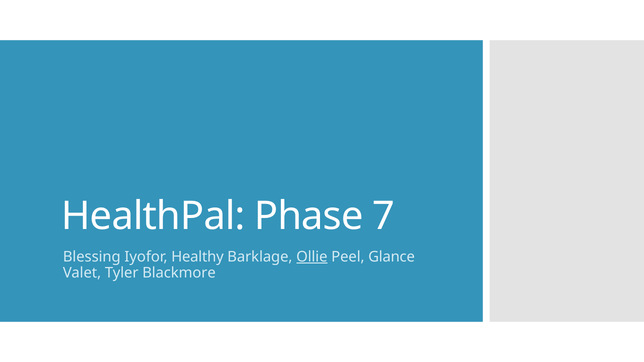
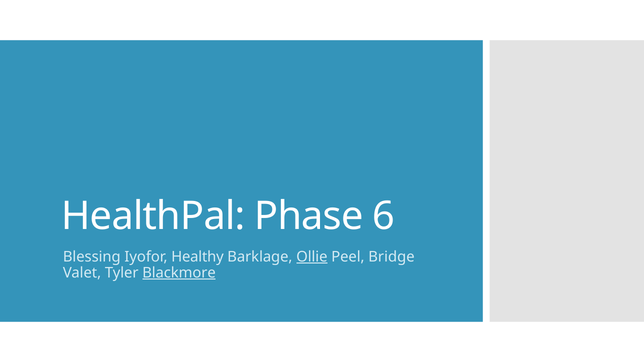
7: 7 -> 6 (384, 216)
Glance: Glance -> Bridge (391, 257)
Blackmore underline: none -> present (179, 273)
